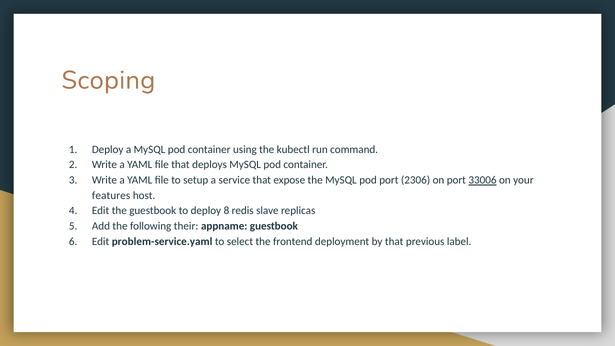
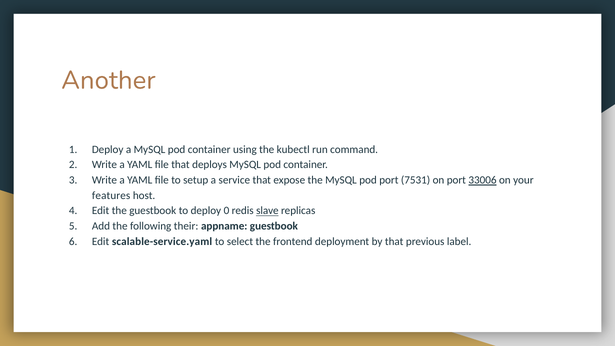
Scoping: Scoping -> Another (108, 80)
2306: 2306 -> 7531 (416, 180)
8: 8 -> 0 (226, 211)
slave underline: none -> present (267, 211)
problem-service.yaml: problem-service.yaml -> scalable-service.yaml (162, 241)
